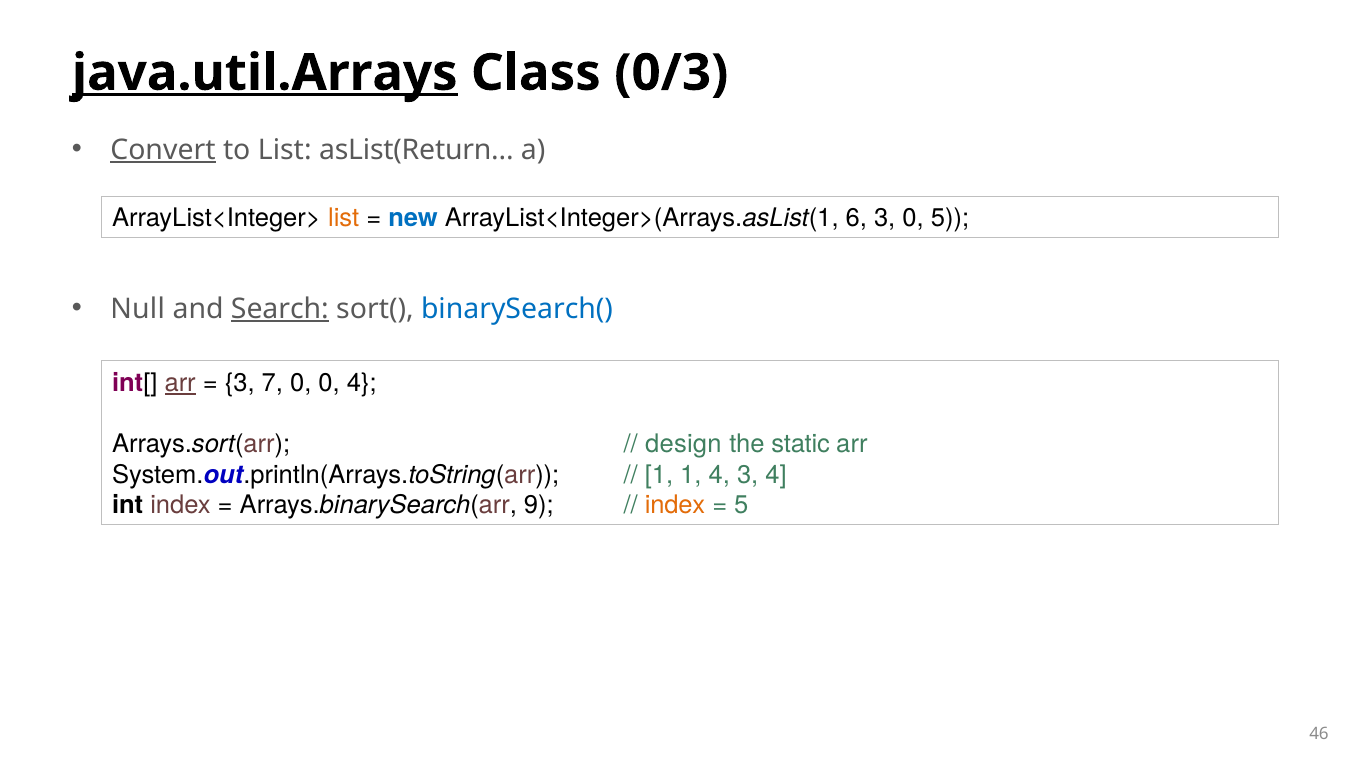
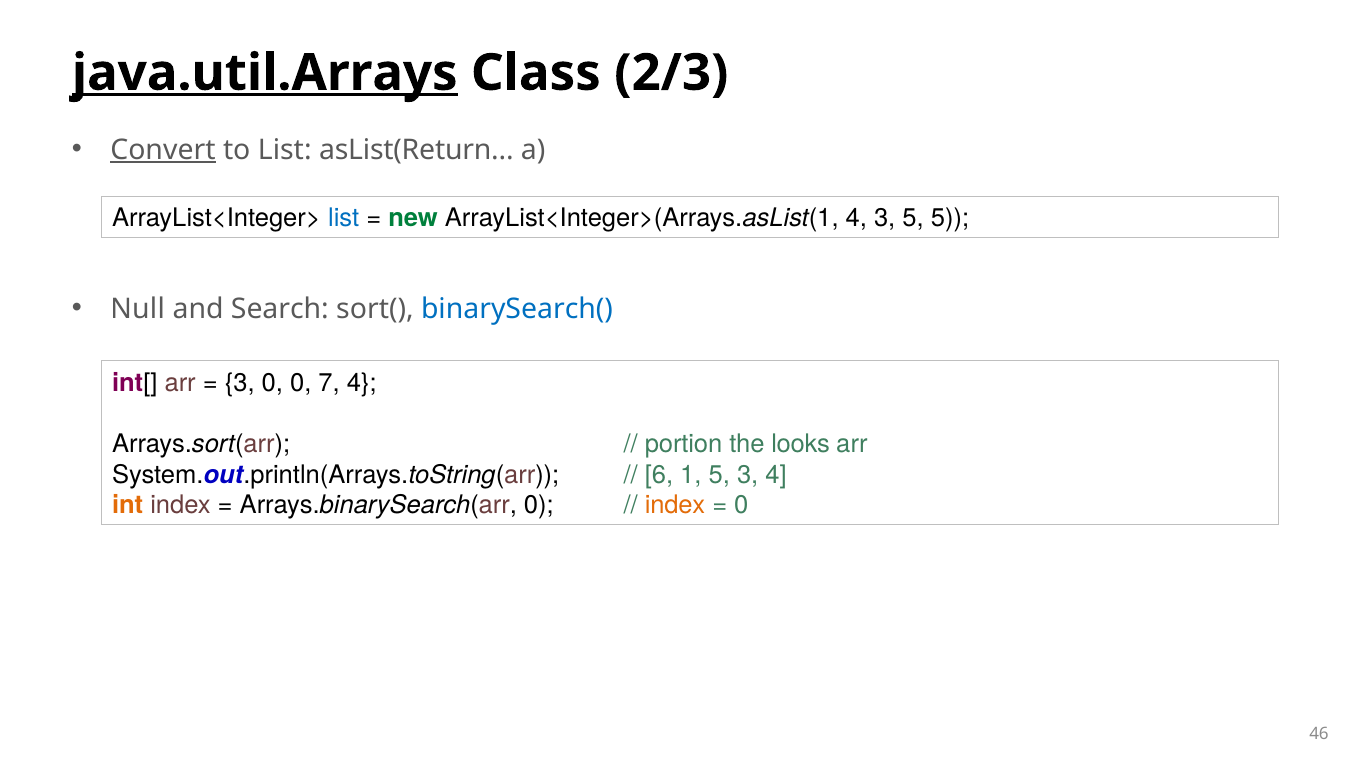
0/3: 0/3 -> 2/3 (671, 73)
list colour: orange -> blue (344, 219)
new colour: blue -> green (413, 219)
ArrayList<Integer>(Arrays.asList(1 6: 6 -> 4 (856, 219)
3 0: 0 -> 5 (913, 219)
Search underline: present -> none (280, 309)
arr underline: present -> none (180, 383)
3 7: 7 -> 0 (272, 383)
0 0: 0 -> 7 (329, 383)
design: design -> portion (684, 444)
static: static -> looks (801, 444)
1: 1 -> 6 (659, 475)
1 4: 4 -> 5 (719, 475)
int colour: black -> orange (128, 506)
Arrays.binarySearch(arr 9: 9 -> 0 (539, 506)
5: 5 -> 0 (741, 506)
